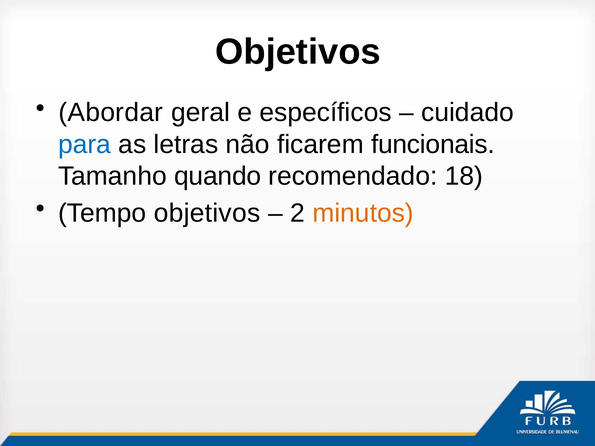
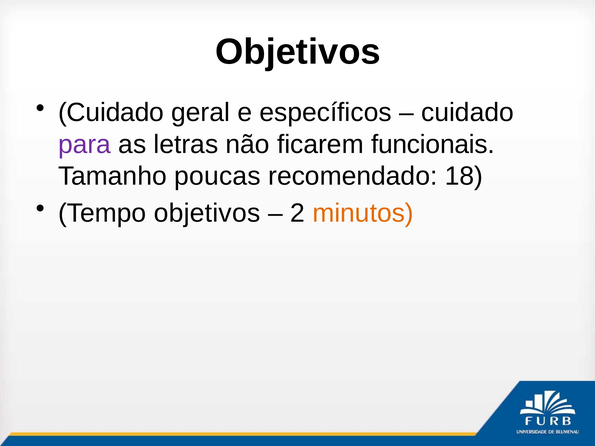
Abordar: Abordar -> Cuidado (111, 113)
para colour: blue -> purple (84, 144)
quando: quando -> poucas (217, 176)
